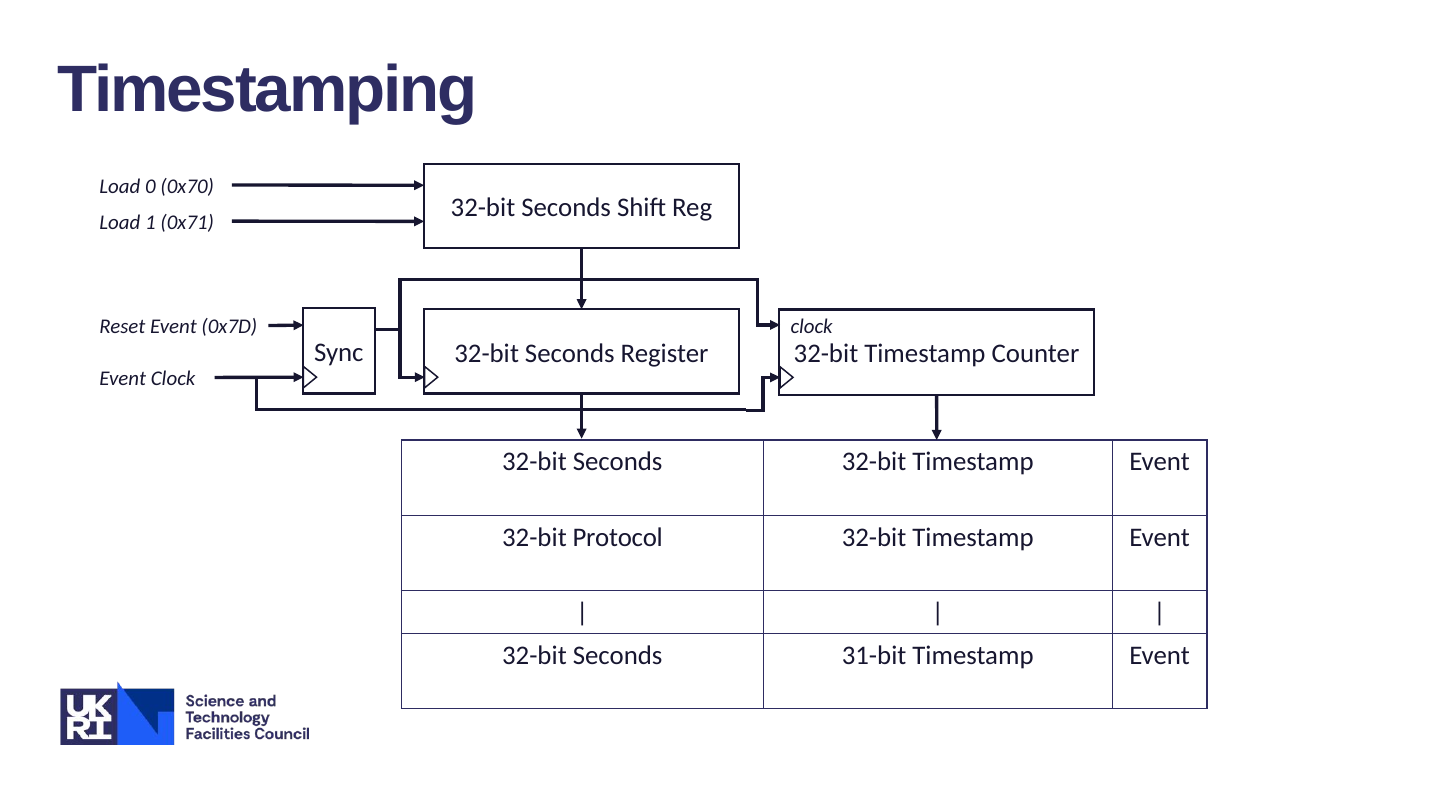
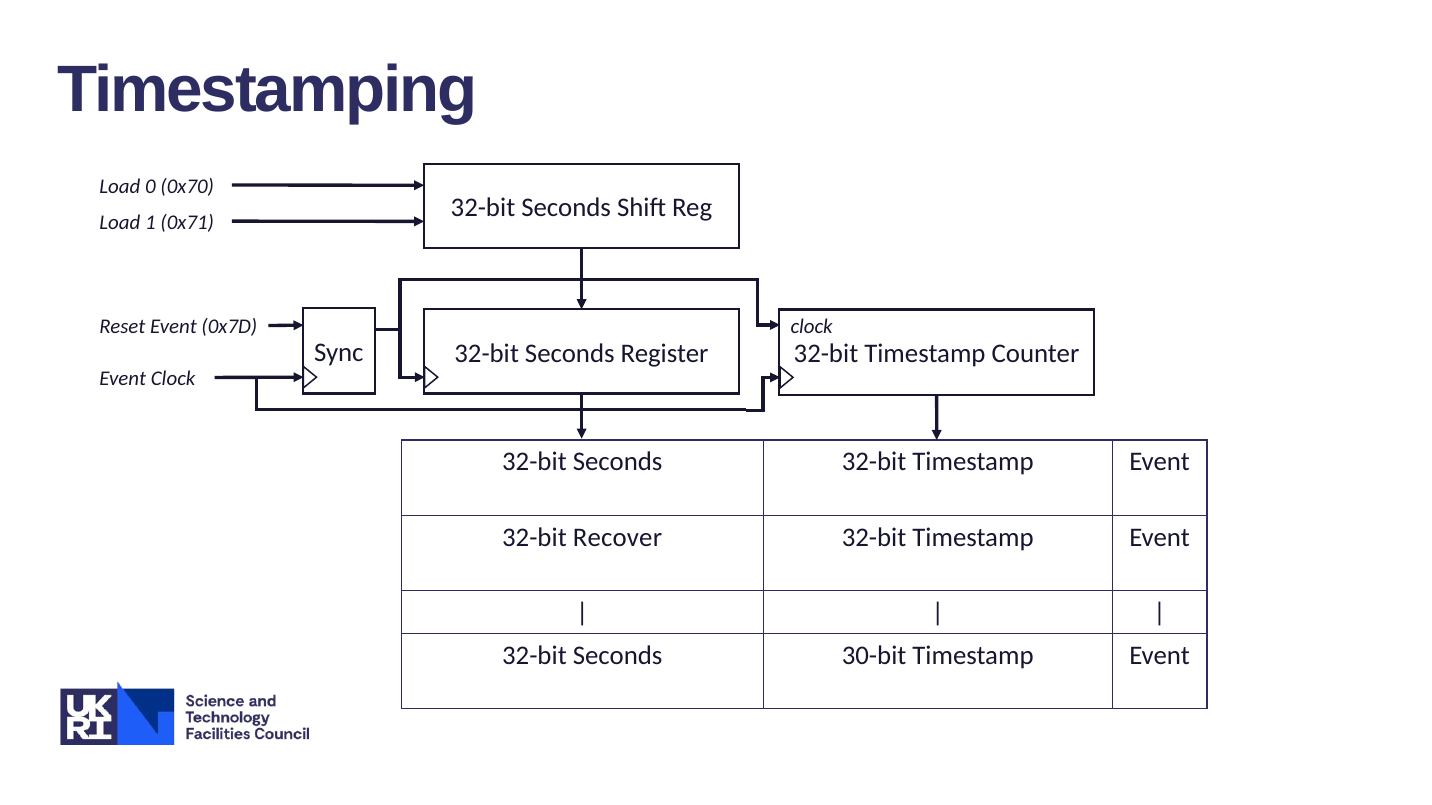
Protocol: Protocol -> Recover (617, 538)
31-bit: 31-bit -> 30-bit (874, 656)
